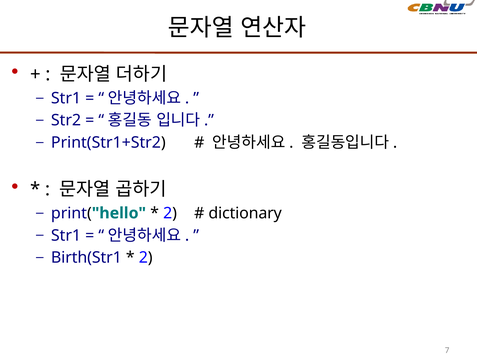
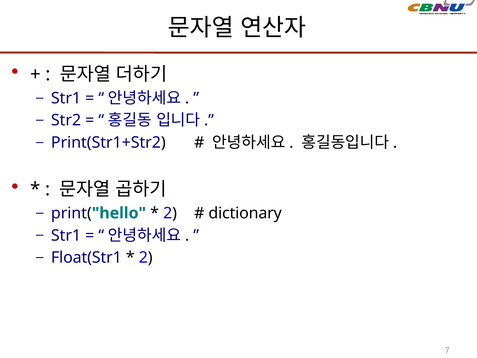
Birth(Str1: Birth(Str1 -> Float(Str1 (86, 258)
